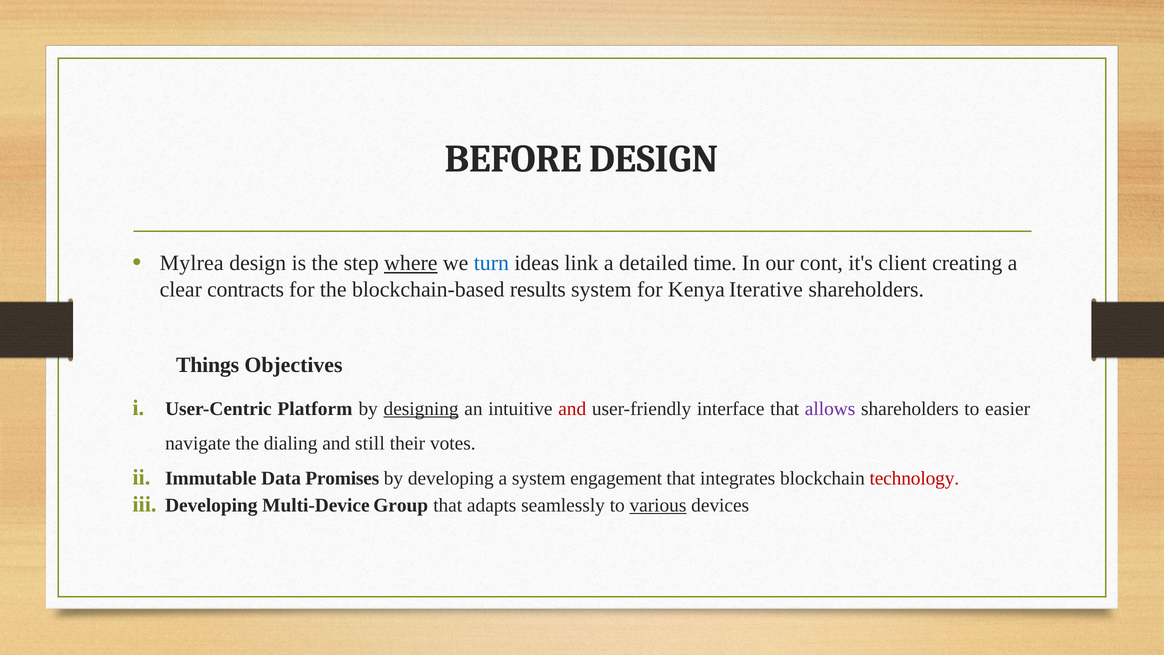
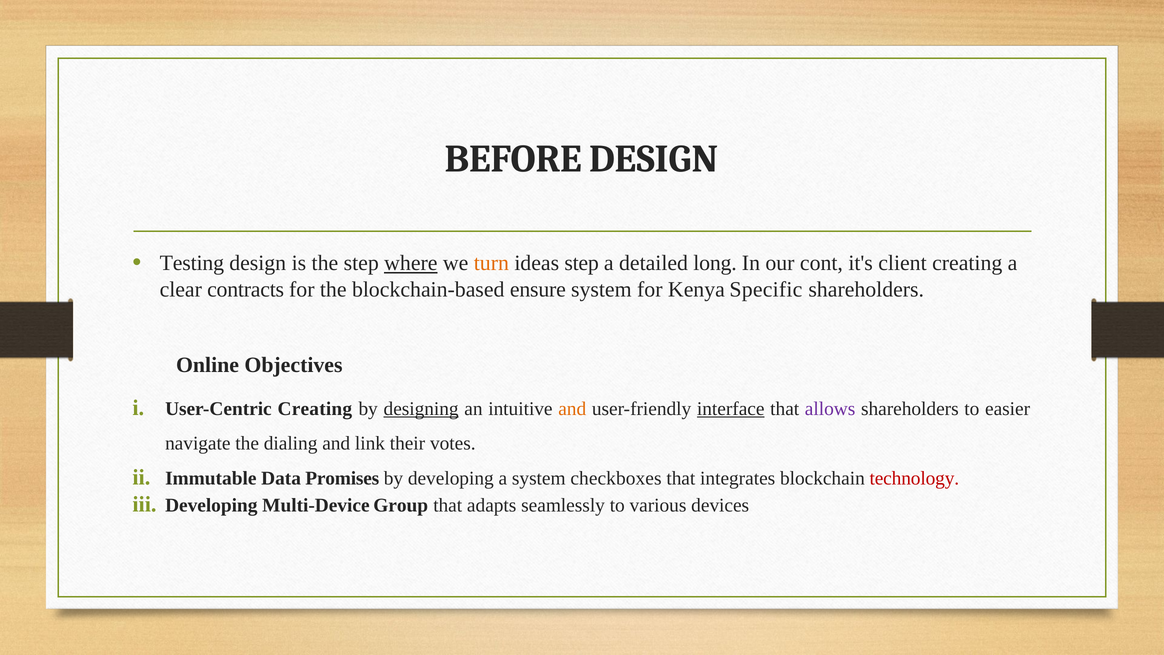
Mylrea: Mylrea -> Testing (192, 263)
turn colour: blue -> orange (491, 263)
ideas link: link -> step (582, 263)
time: time -> long (715, 263)
results: results -> ensure (538, 289)
Iterative: Iterative -> Specific (766, 289)
Things: Things -> Online (207, 365)
User-Centric Platform: Platform -> Creating (315, 408)
and colour: red -> orange (572, 408)
interface underline: none -> present (731, 408)
still: still -> link (370, 443)
engagement: engagement -> checkboxes (616, 478)
various underline: present -> none (658, 505)
